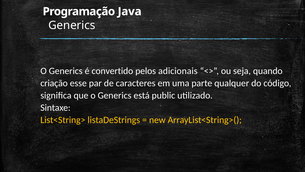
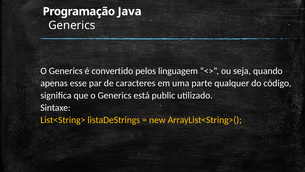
adicionais: adicionais -> linguagem (178, 71)
criação: criação -> apenas (54, 83)
